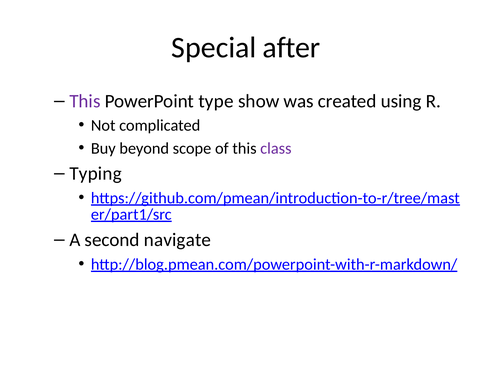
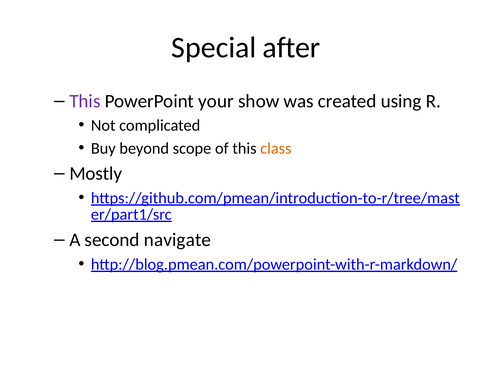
type: type -> your (216, 101)
class colour: purple -> orange (276, 148)
Typing: Typing -> Mostly (96, 174)
